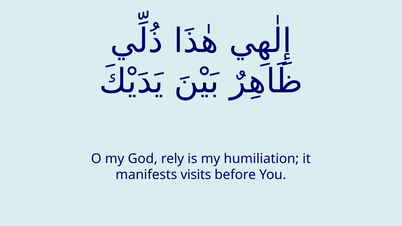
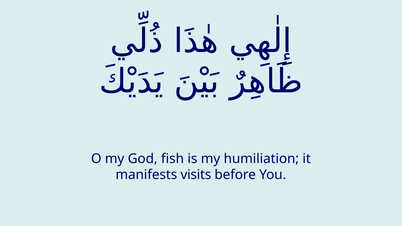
rely: rely -> fish (172, 159)
